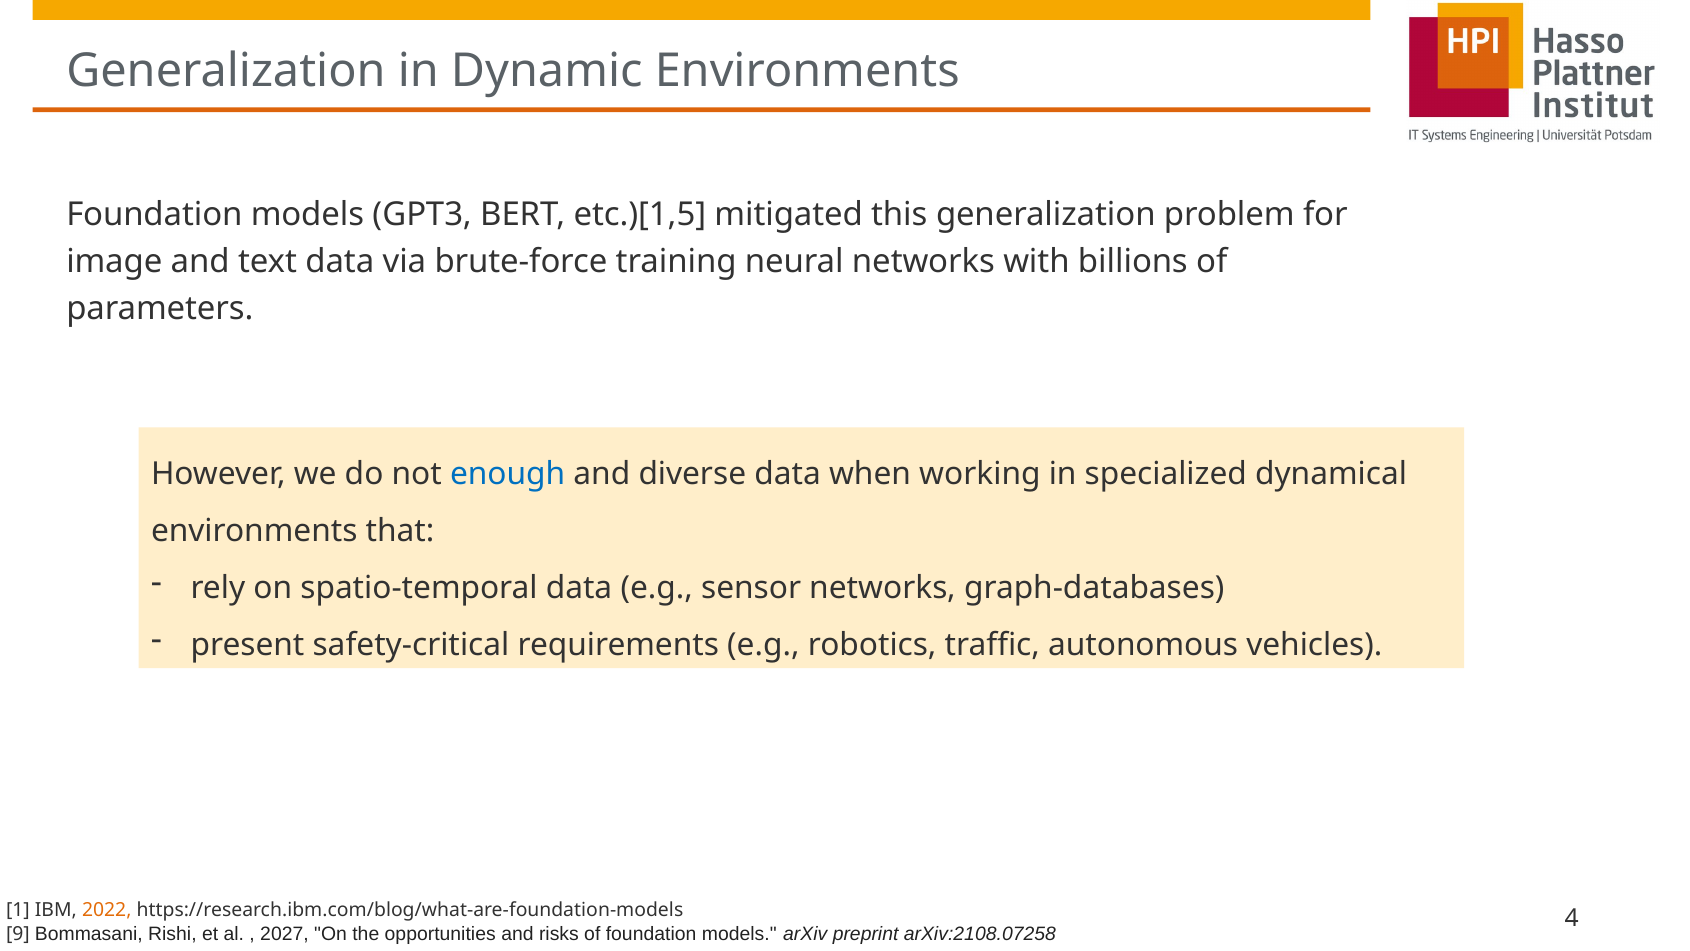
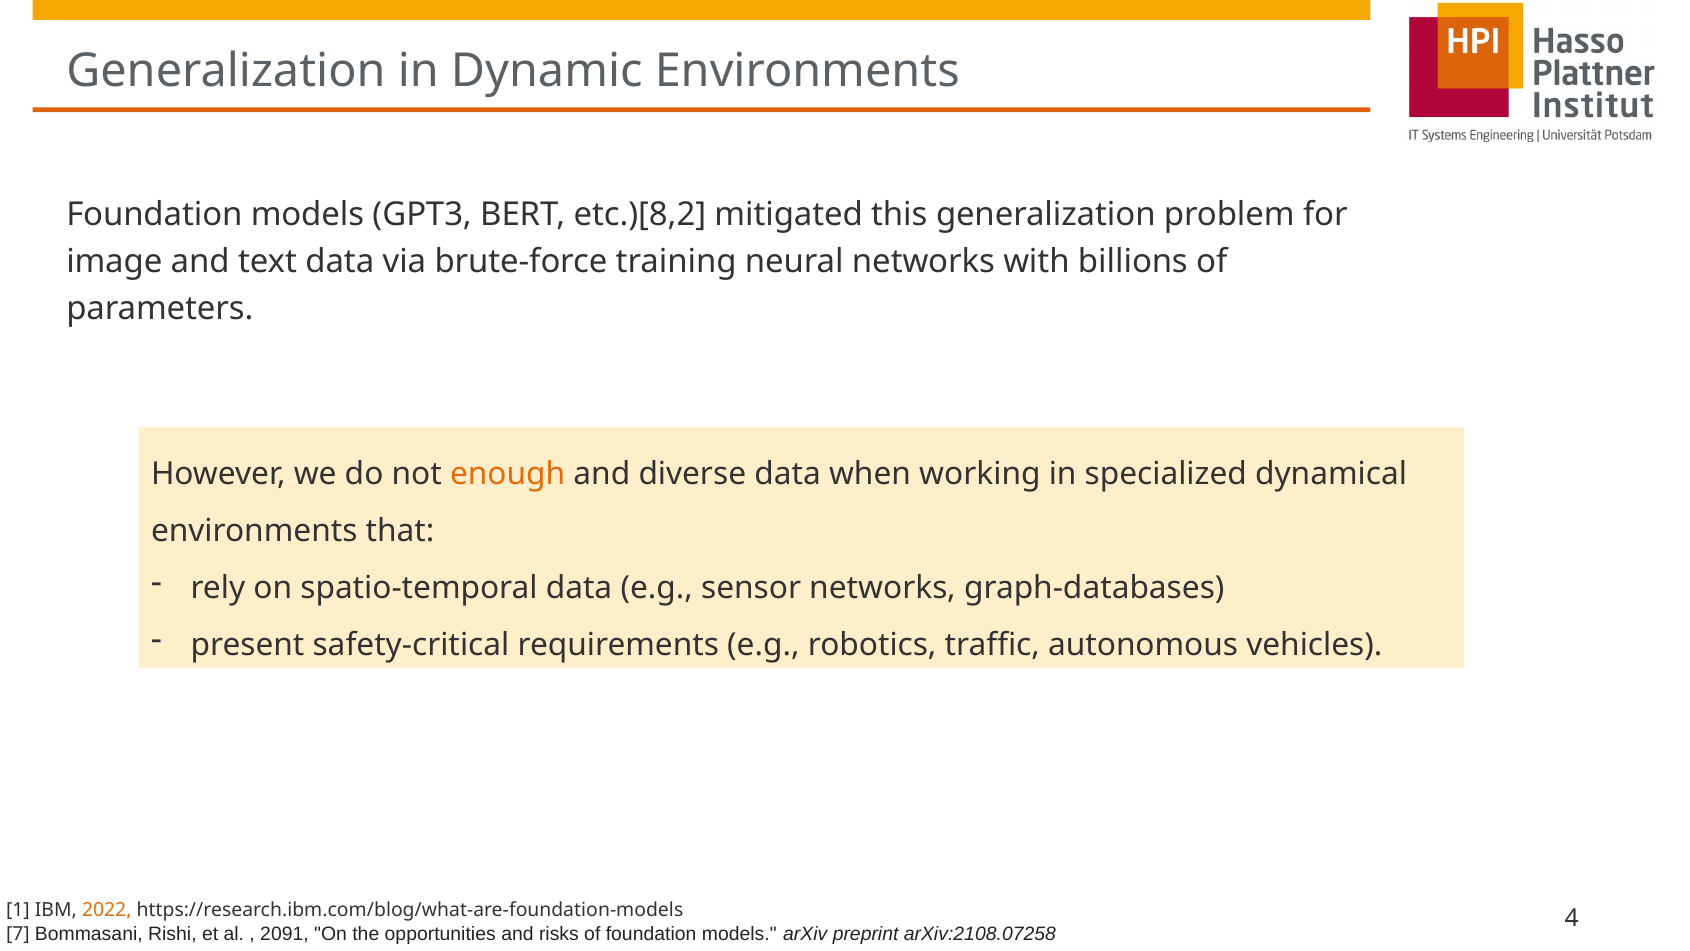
etc.)[1,5: etc.)[1,5 -> etc.)[8,2 (640, 214)
enough colour: blue -> orange (508, 474)
9: 9 -> 7 (18, 933)
2027: 2027 -> 2091 (284, 933)
